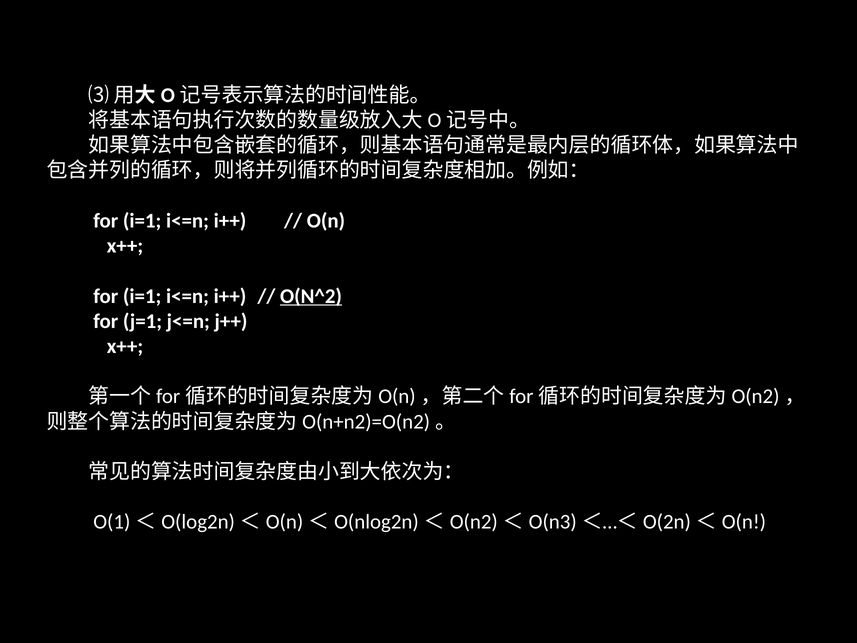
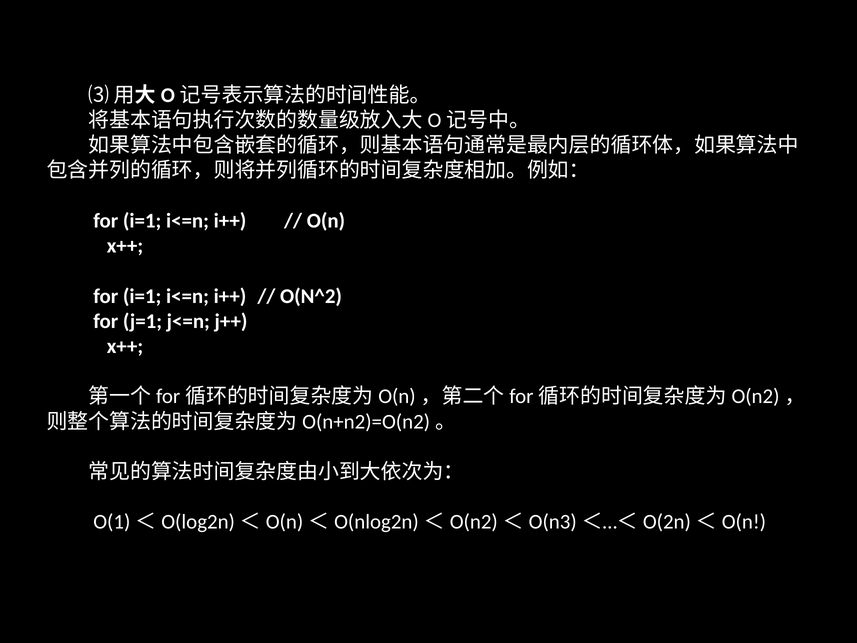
O(N^2 underline: present -> none (311, 296)
